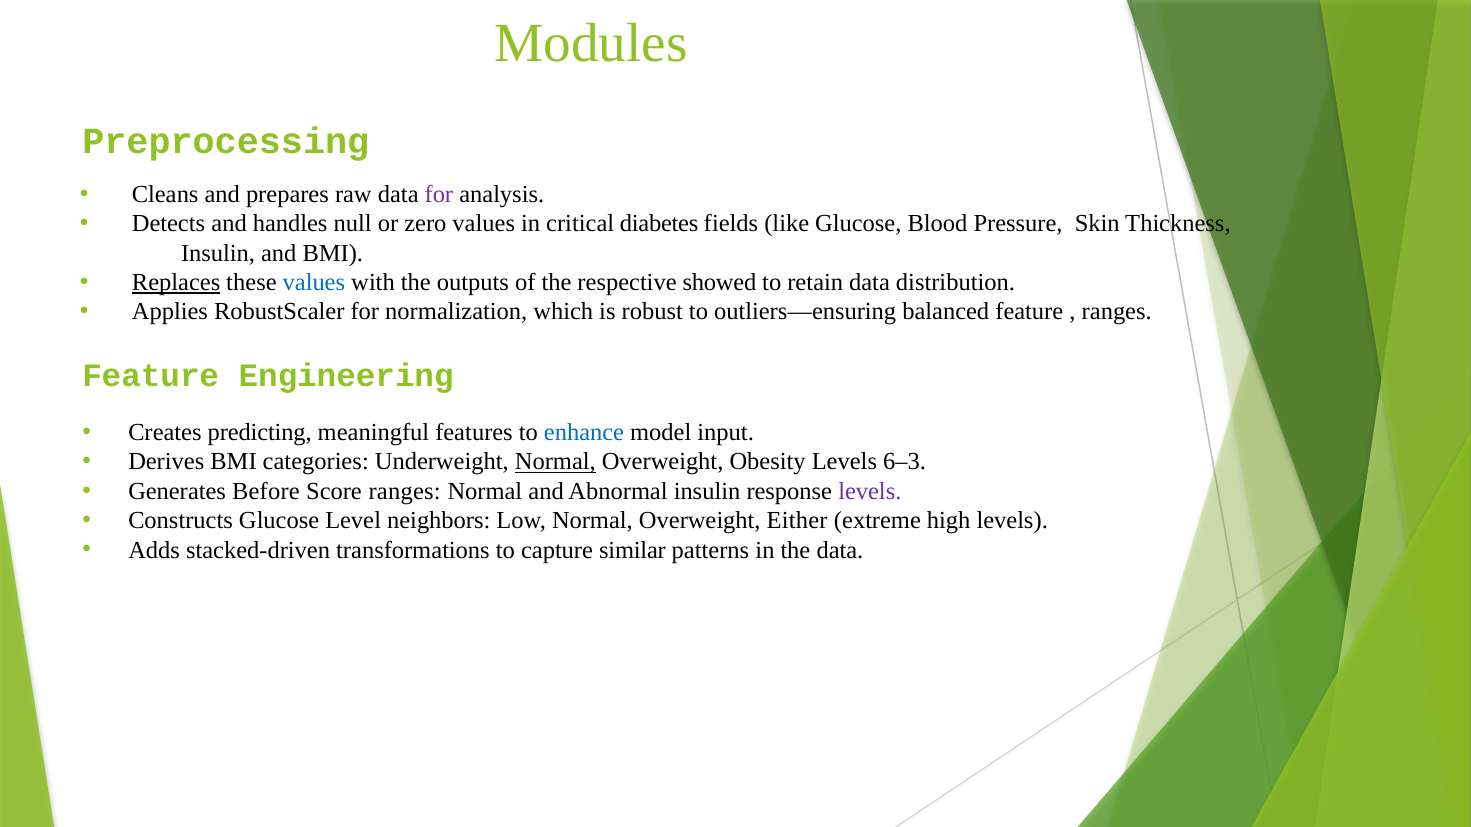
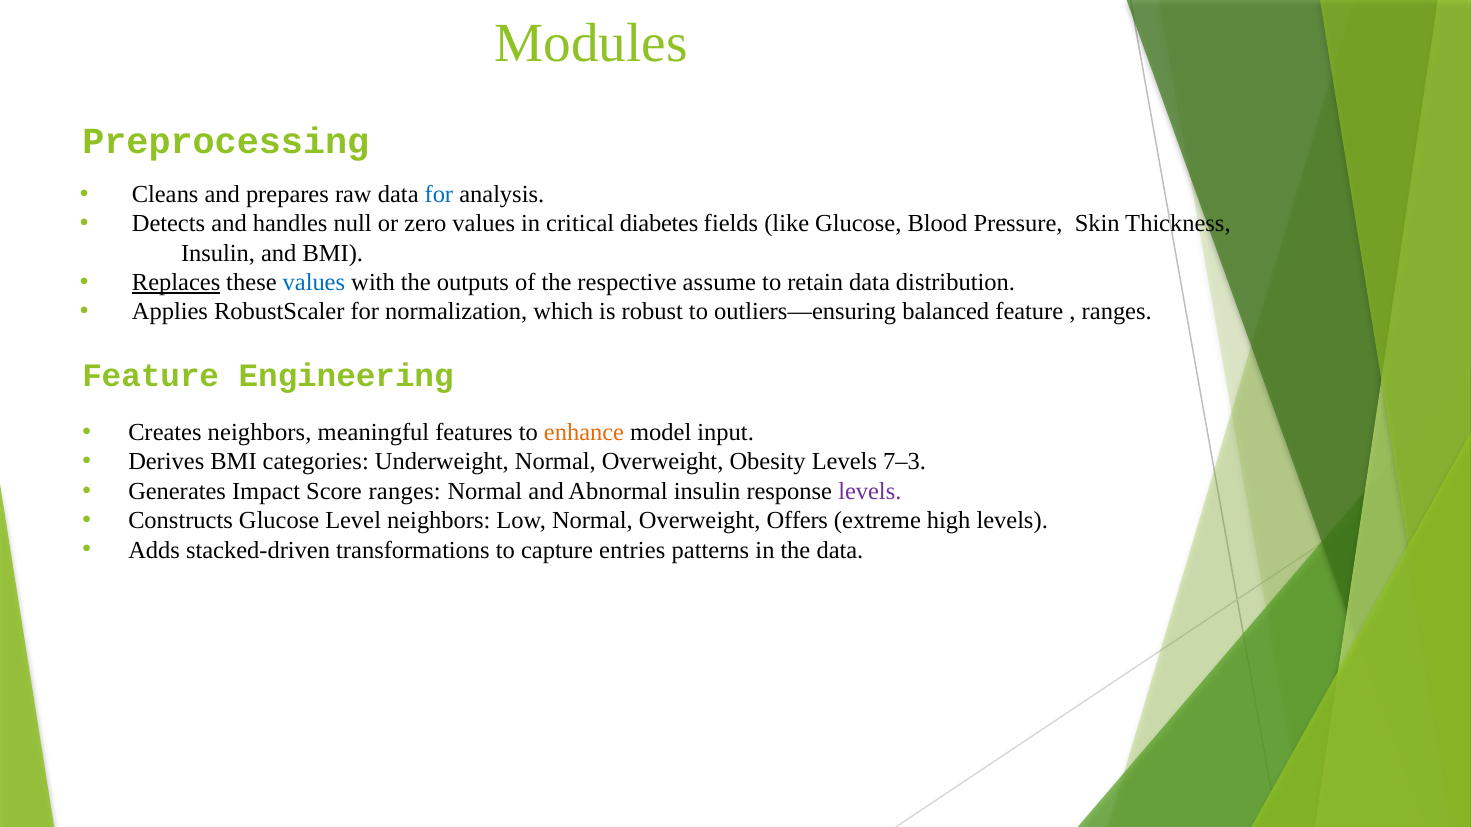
for colour: purple -> blue (439, 194)
showed: showed -> assume (719, 283)
Creates predicting: predicting -> neighbors (260, 433)
enhance colour: blue -> orange (584, 433)
Normal underline: present -> none (555, 462)
6–3: 6–3 -> 7–3 (905, 462)
Before: Before -> Impact (266, 492)
Either: Either -> Offers (797, 521)
similar: similar -> entries (632, 550)
